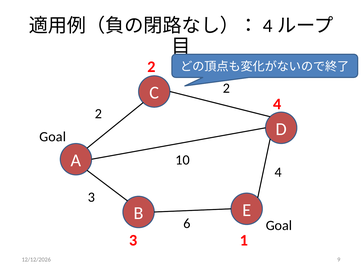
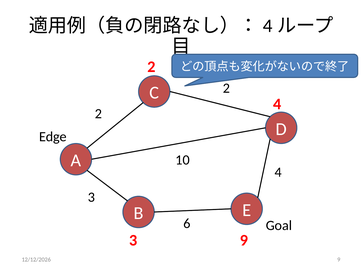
Goal: Goal -> Edge (53, 136)
3 1: 1 -> 9 (244, 240)
